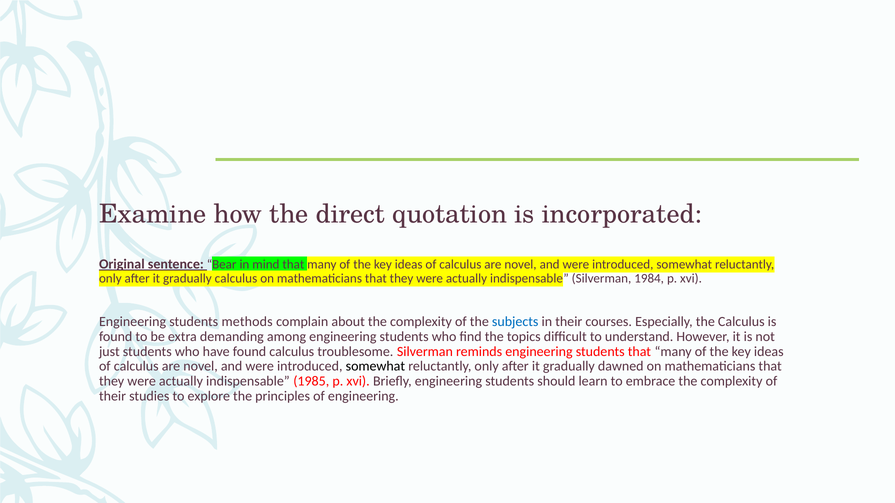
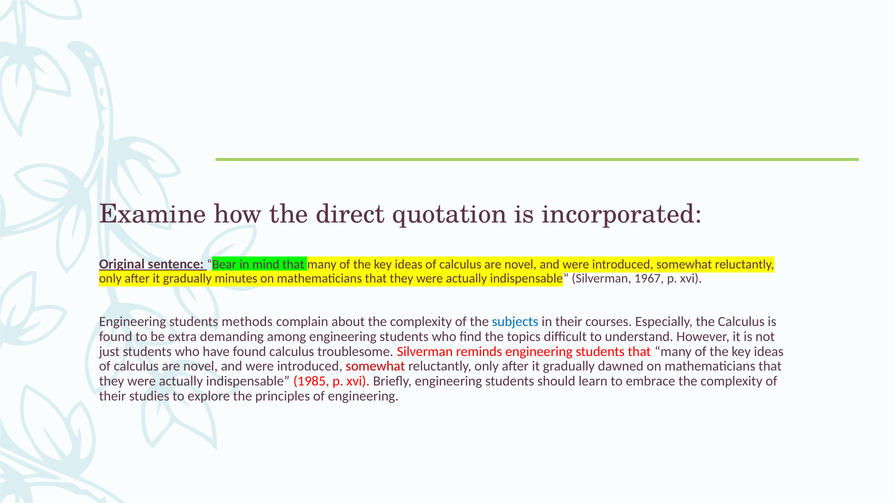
gradually calculus: calculus -> minutes (236, 279)
1984: 1984 -> 1967 (649, 279)
somewhat colour: black -> red (375, 367)
